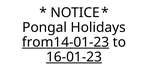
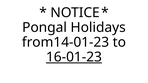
from14-01-23 underline: present -> none (66, 42)
